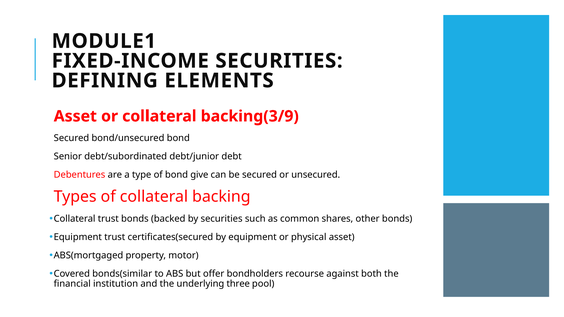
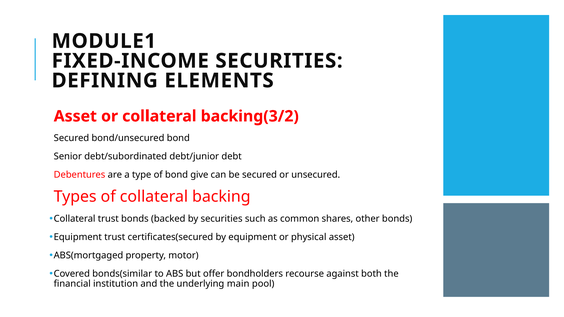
backing(3/9: backing(3/9 -> backing(3/2 (250, 116)
three: three -> main (238, 284)
